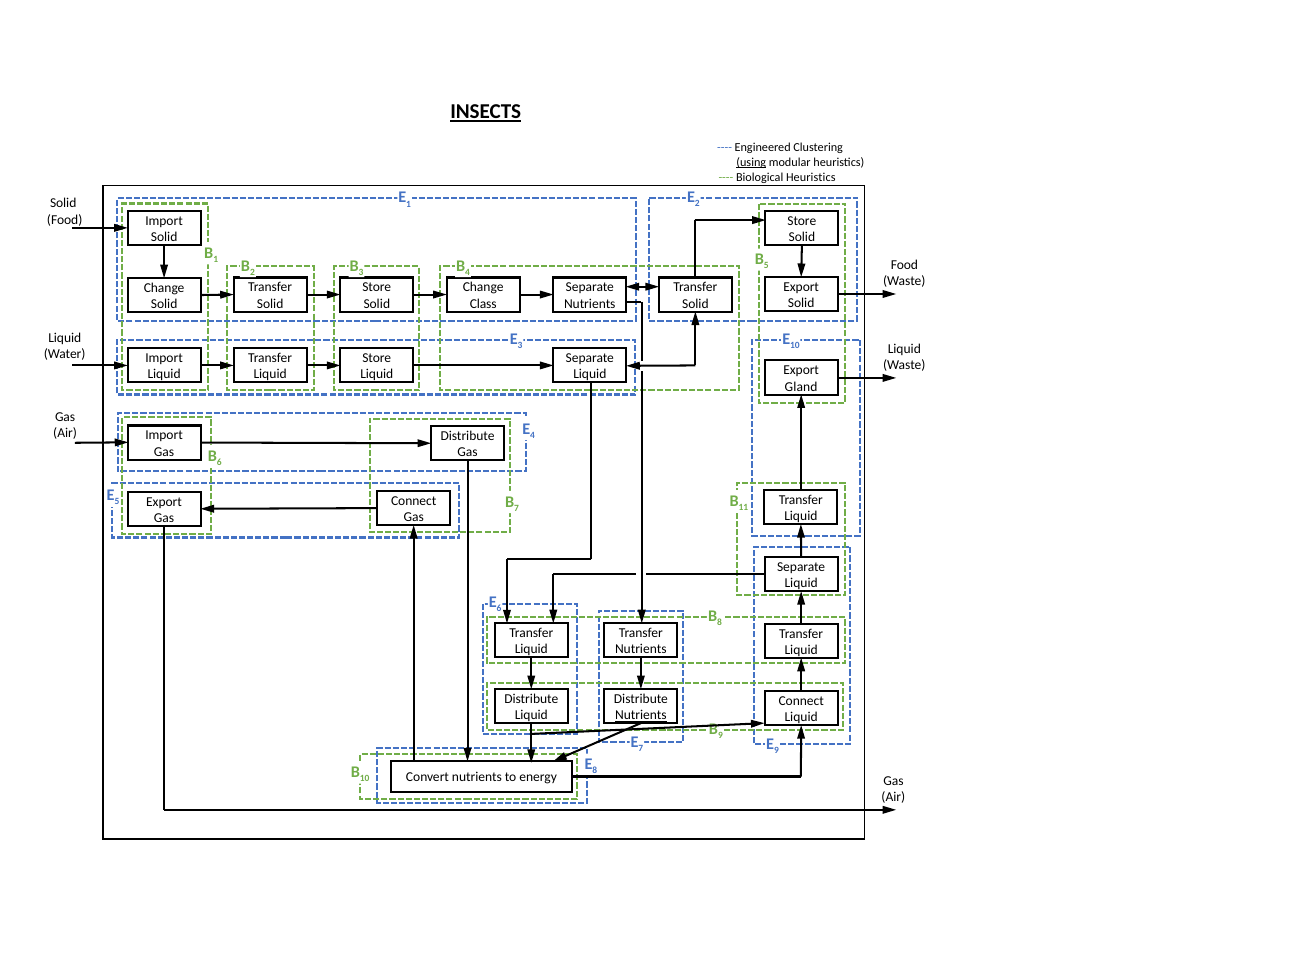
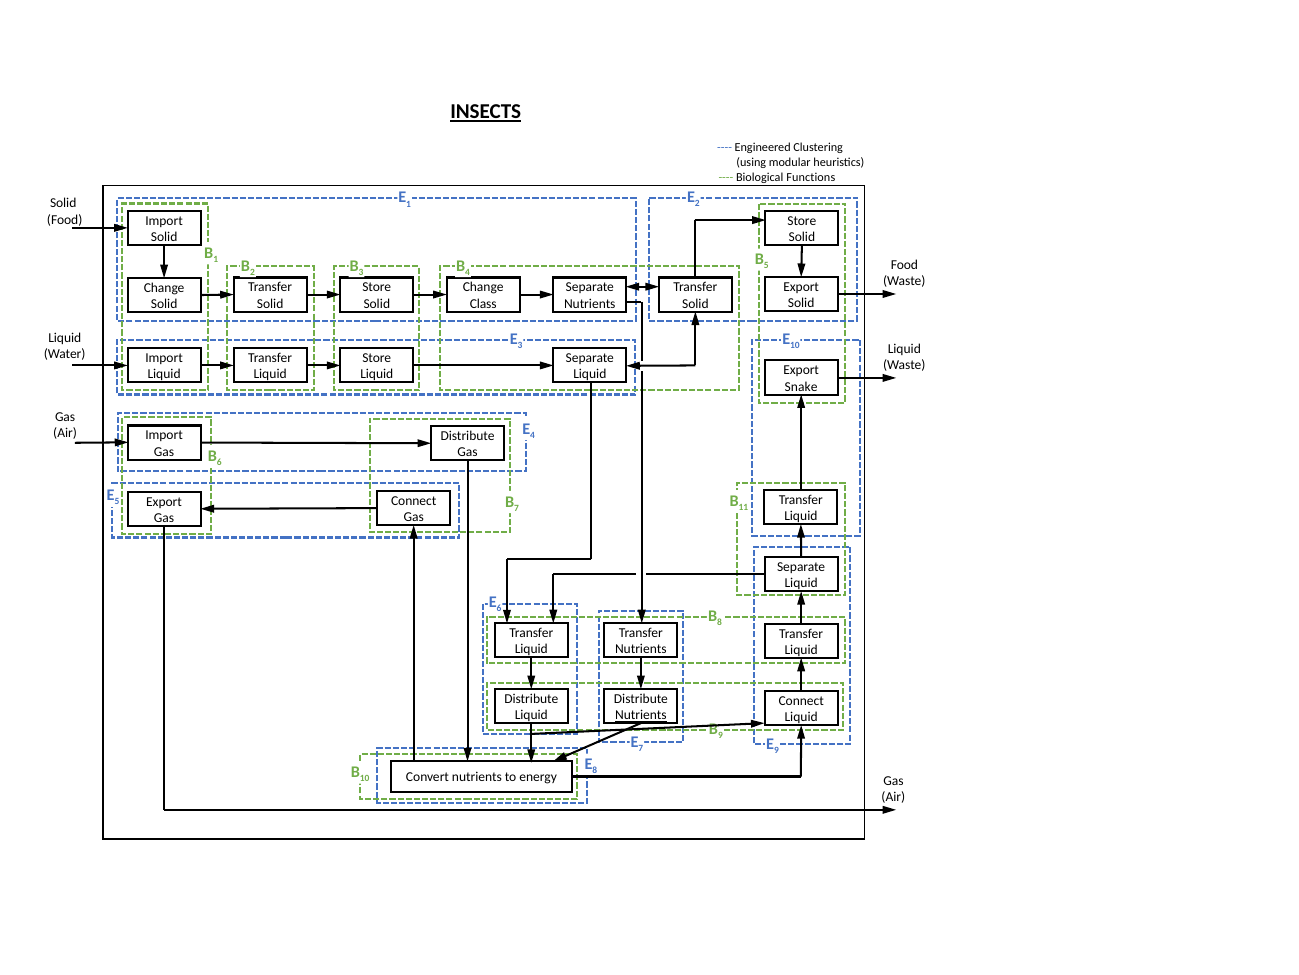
using underline: present -> none (751, 162)
Biological Heuristics: Heuristics -> Functions (811, 178)
Gland: Gland -> Snake (801, 386)
